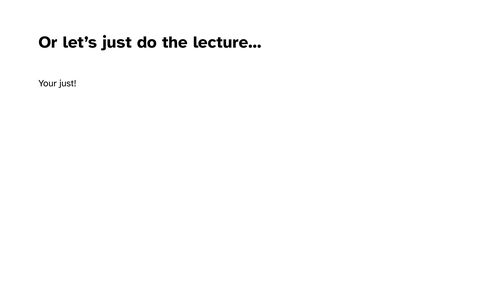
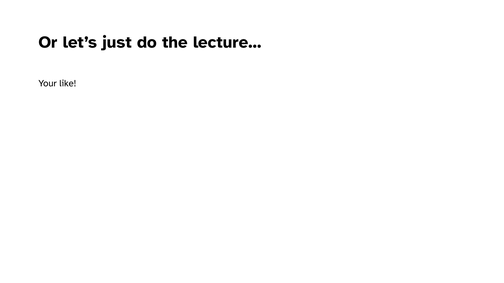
Your just: just -> like (68, 84)
